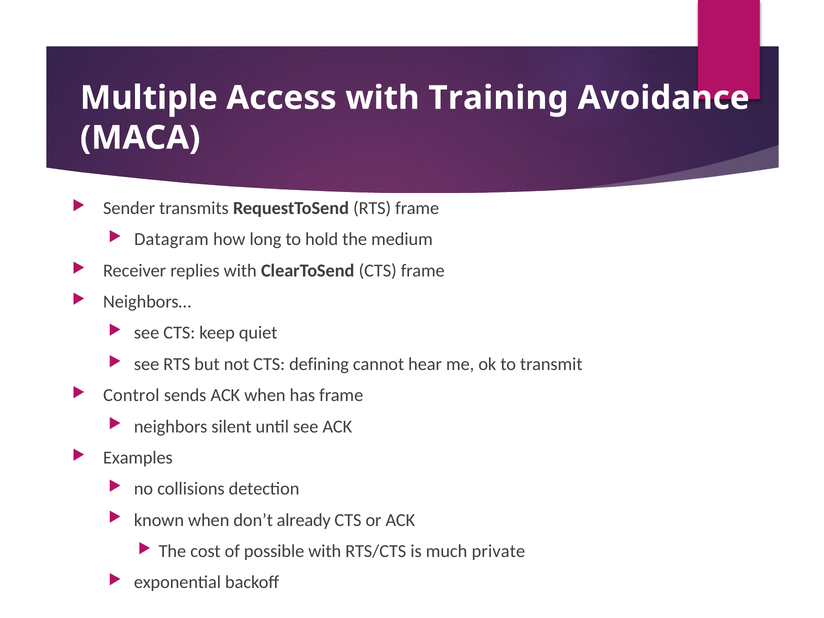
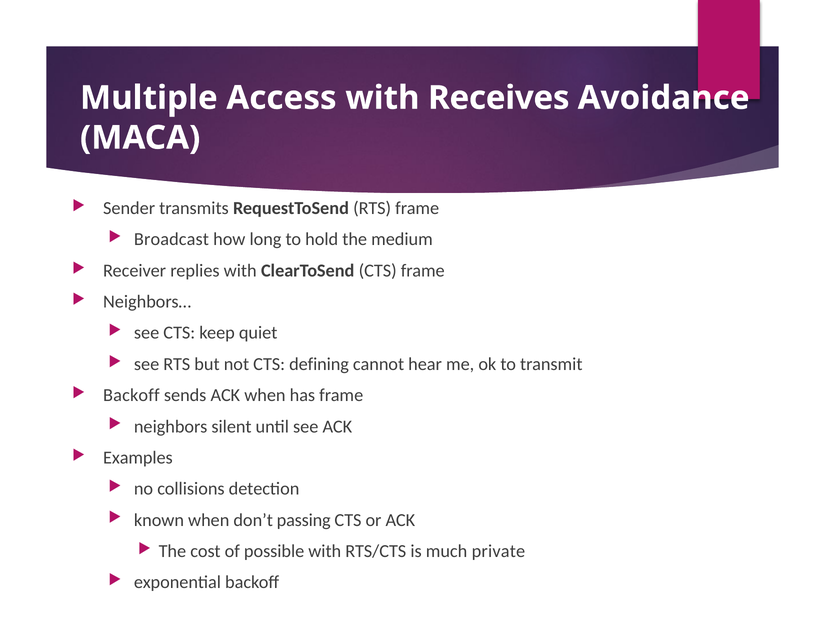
Training: Training -> Receives (499, 98)
Datagram: Datagram -> Broadcast (171, 239)
Control: Control -> Backoff (131, 395)
already: already -> passing (304, 520)
